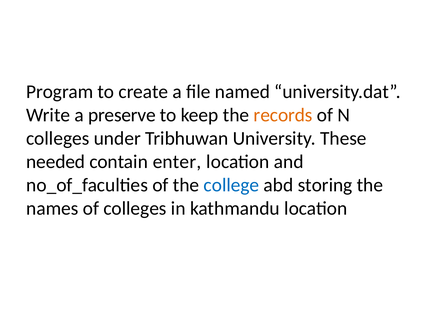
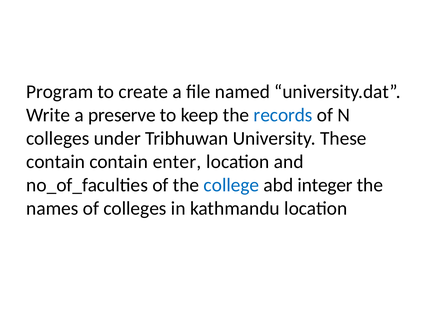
records colour: orange -> blue (283, 115)
needed: needed -> contain (56, 162)
storing: storing -> integer (325, 185)
